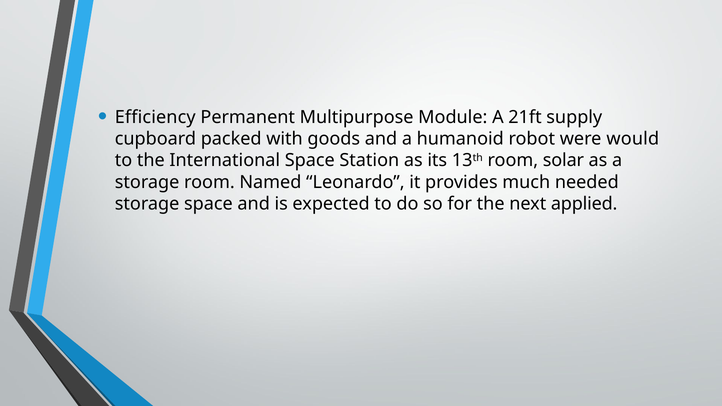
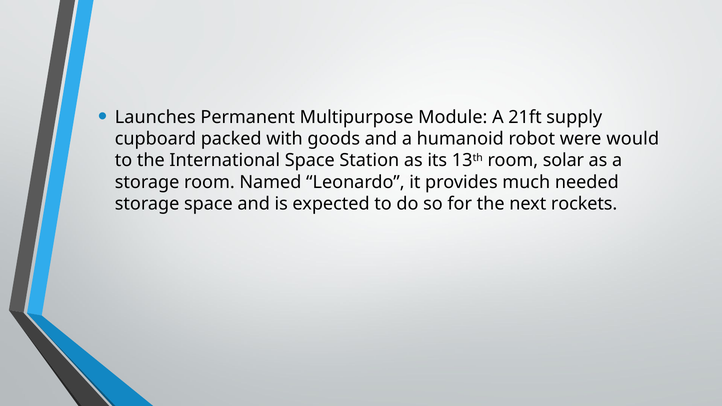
Efficiency: Efficiency -> Launches (155, 117)
applied: applied -> rockets (584, 204)
